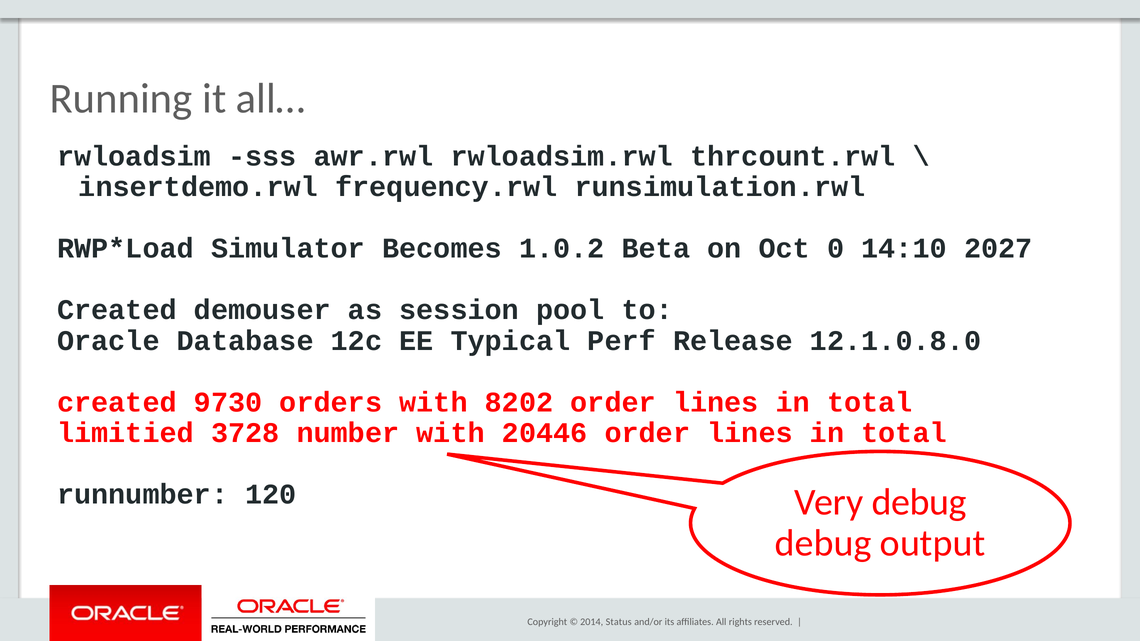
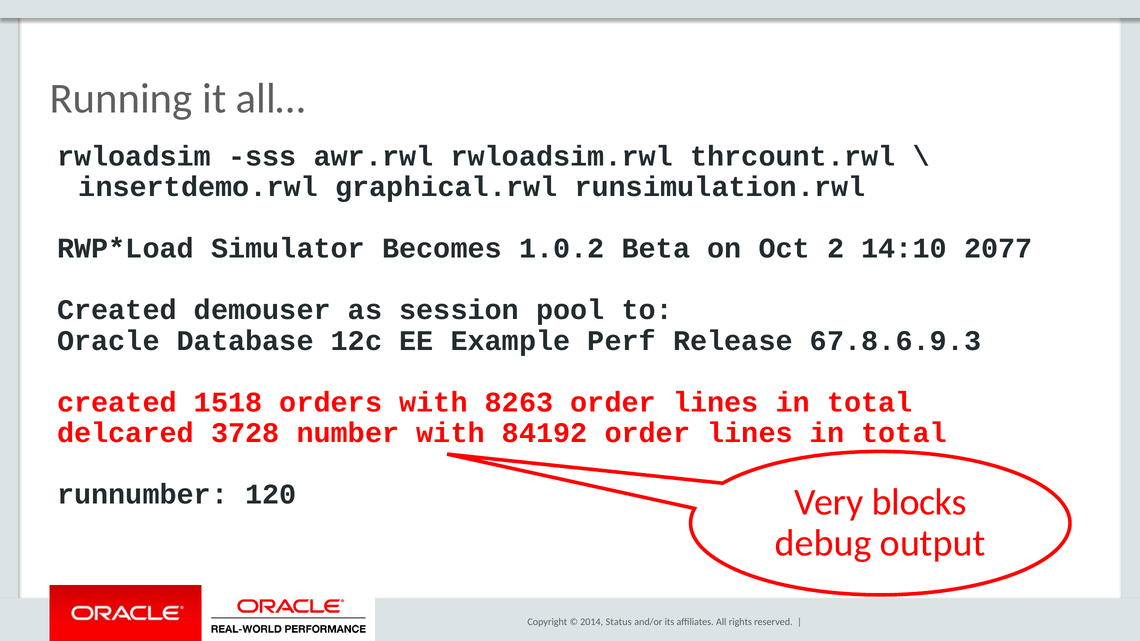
frequency.rwl: frequency.rwl -> graphical.rwl (446, 187)
0: 0 -> 2 (836, 249)
2027: 2027 -> 2077 (998, 249)
Typical: Typical -> Example (510, 341)
12.1.0.8.0: 12.1.0.8.0 -> 67.8.6.9.3 (896, 341)
9730: 9730 -> 1518 (228, 403)
8202: 8202 -> 8263 (519, 403)
limitied: limitied -> delcared (125, 433)
20446: 20446 -> 84192 (545, 433)
Very debug: debug -> blocks (919, 503)
